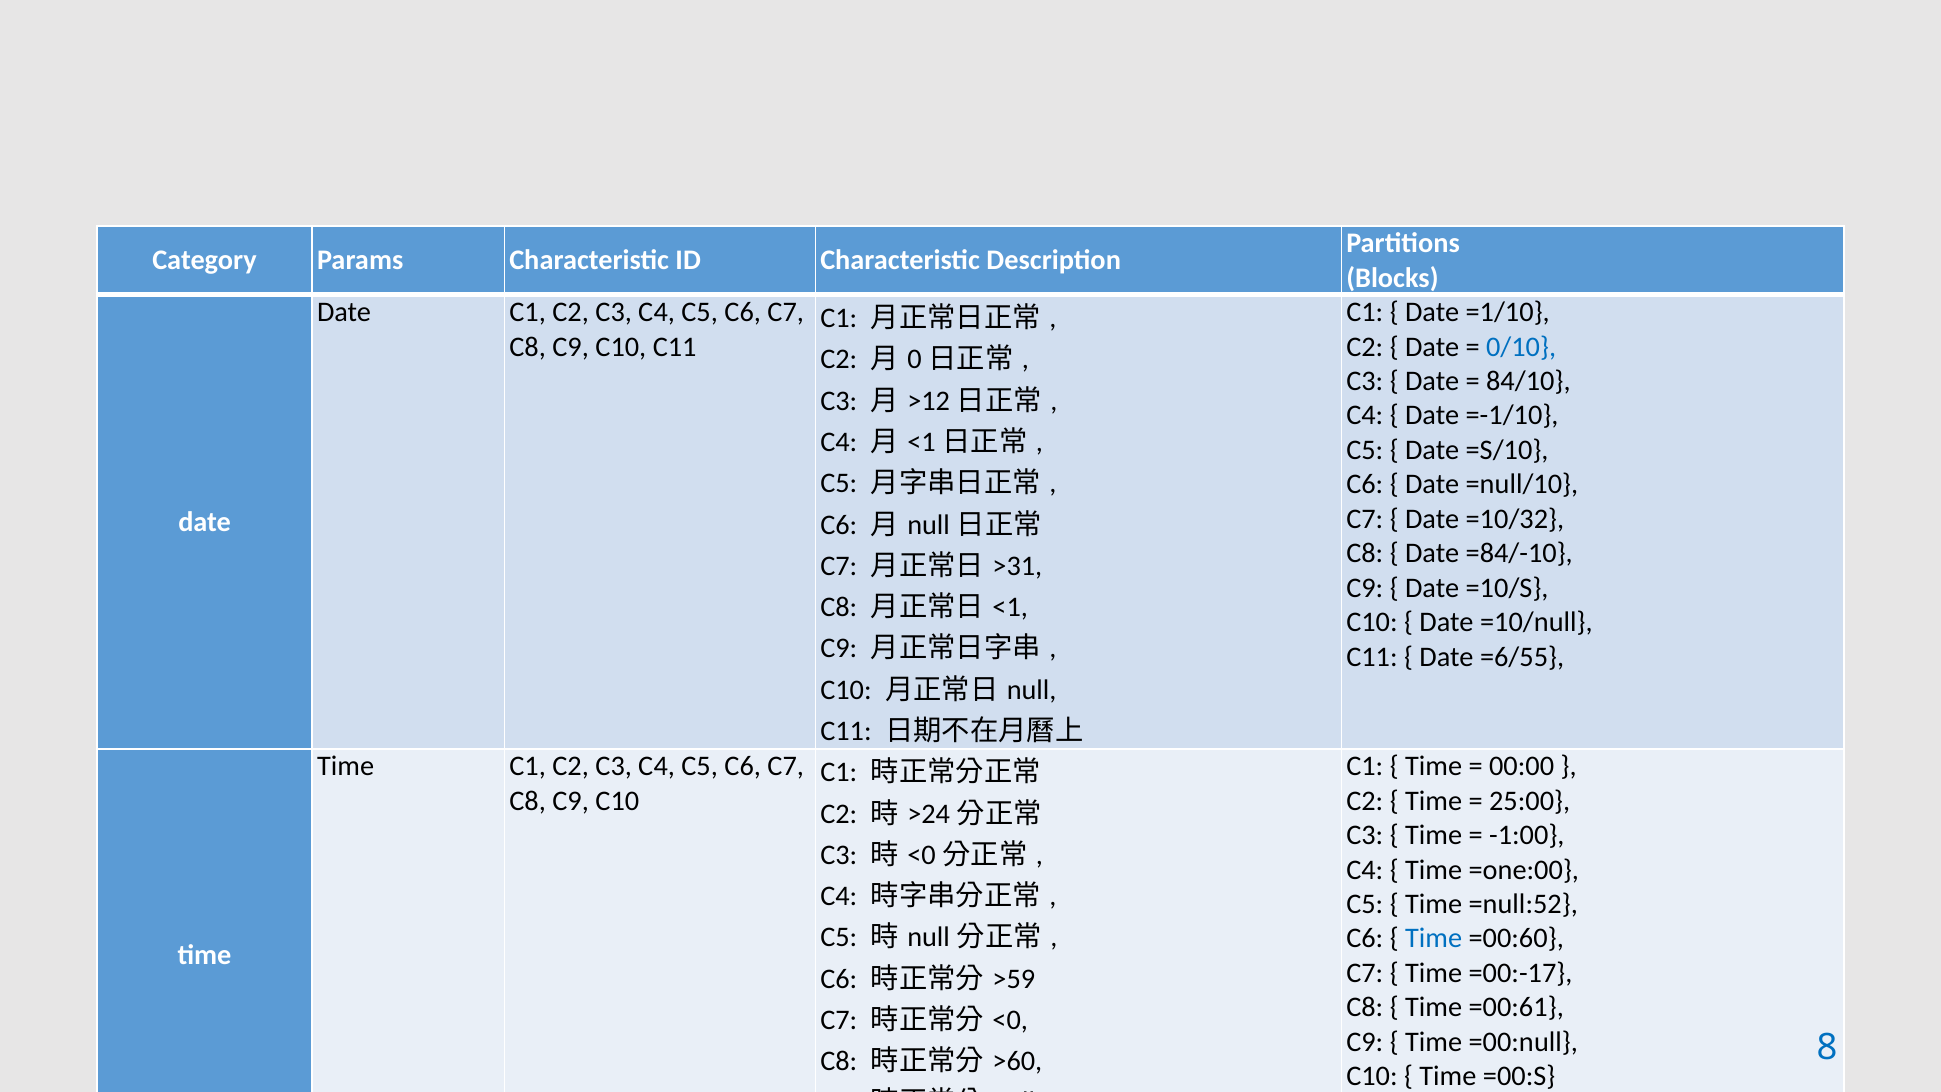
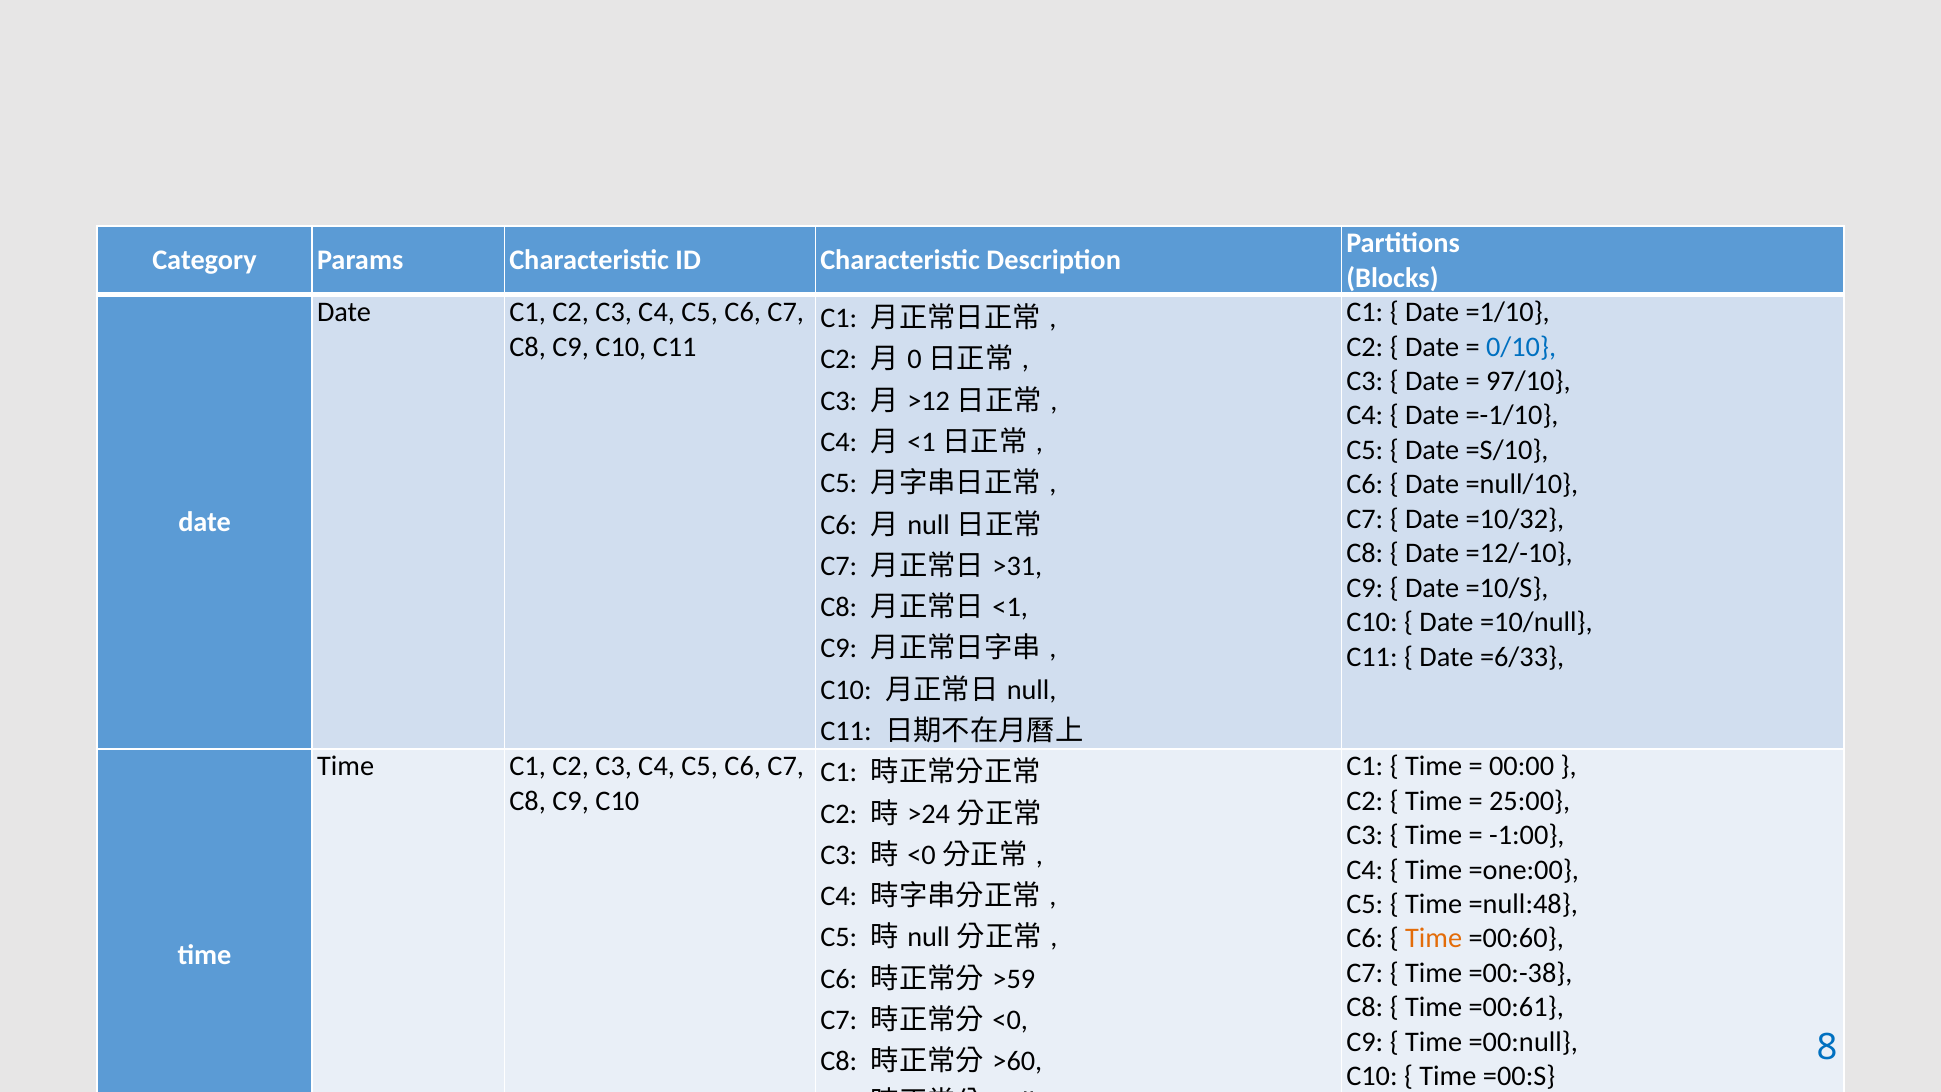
84/10: 84/10 -> 97/10 (1528, 381)
=84/-10: =84/-10 -> =12/-10 (1519, 553)
=6/55: =6/55 -> =6/33 (1522, 657)
=null:52: =null:52 -> =null:48 (1523, 904)
Time colour: blue -> orange (1434, 938)
=00:-17: =00:-17 -> =00:-38 (1521, 973)
